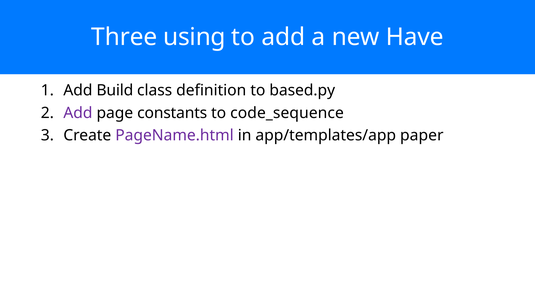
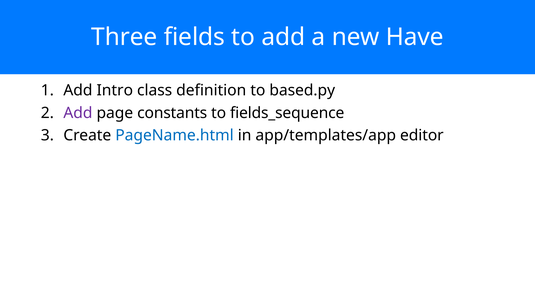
using: using -> fields (194, 37)
Build: Build -> Intro (115, 90)
code_sequence: code_sequence -> fields_sequence (287, 113)
PageName.html colour: purple -> blue (175, 135)
paper: paper -> editor (422, 135)
